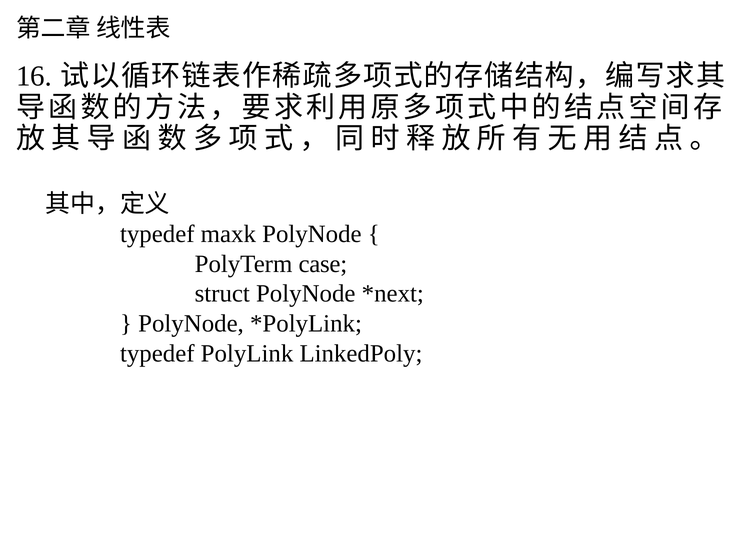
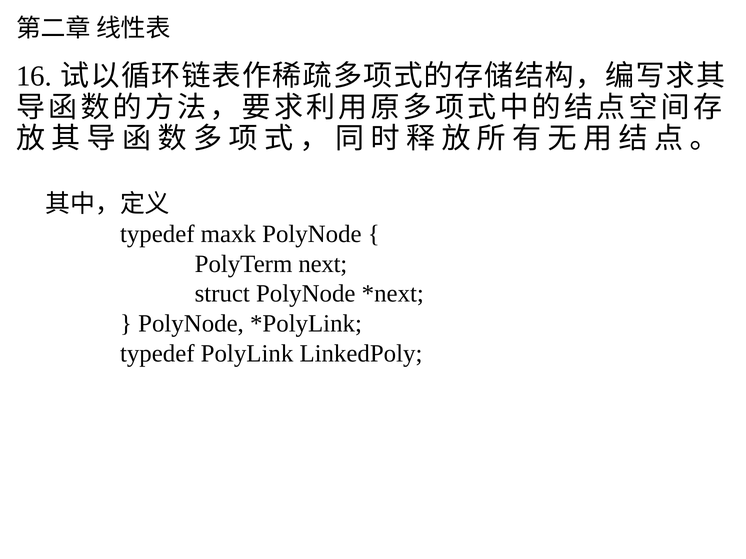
case: case -> next (323, 264)
